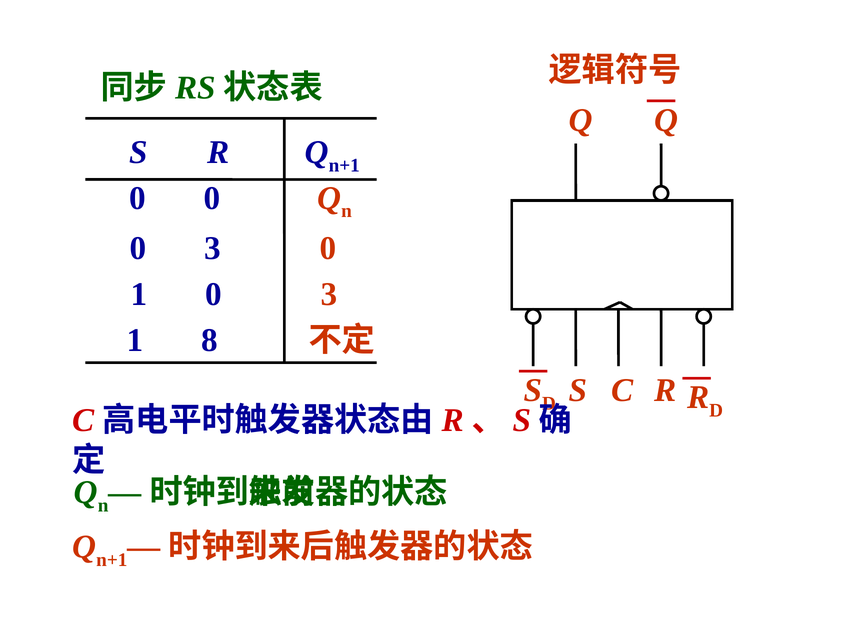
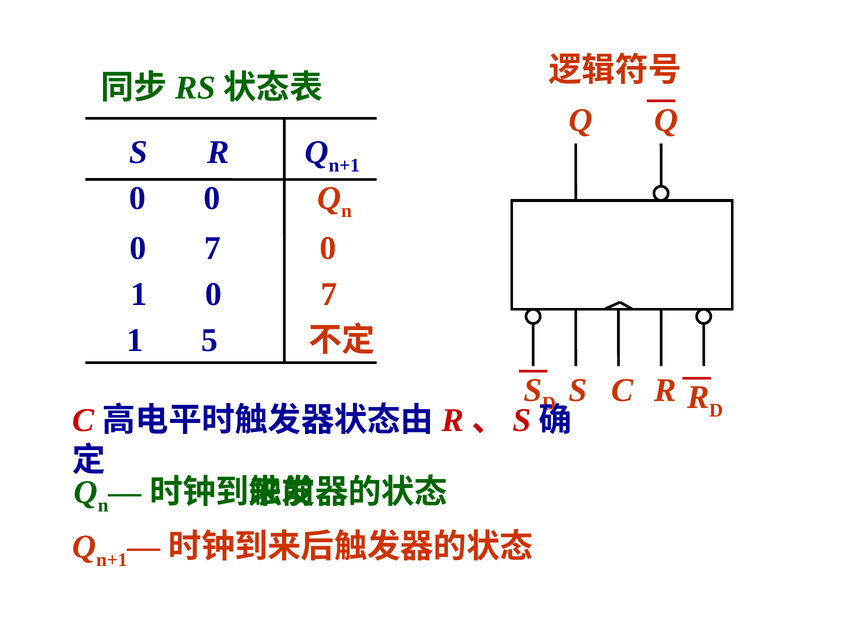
3: 3 -> 7 (212, 248)
1 0 3: 3 -> 7 (329, 294)
8: 8 -> 5 (210, 340)
